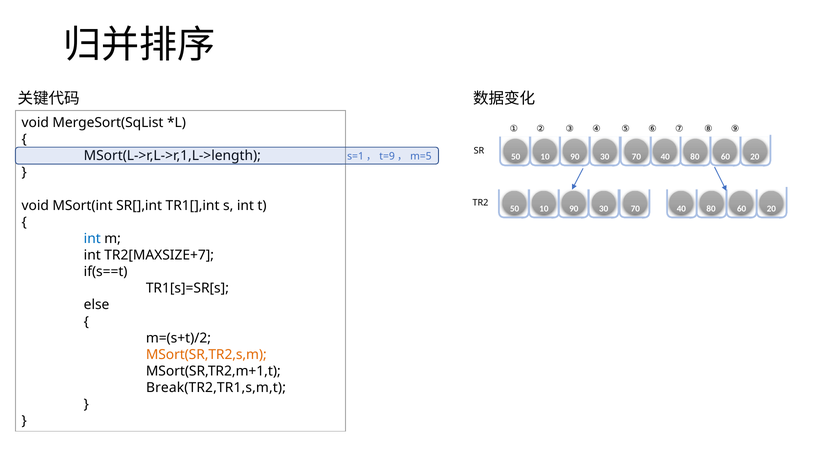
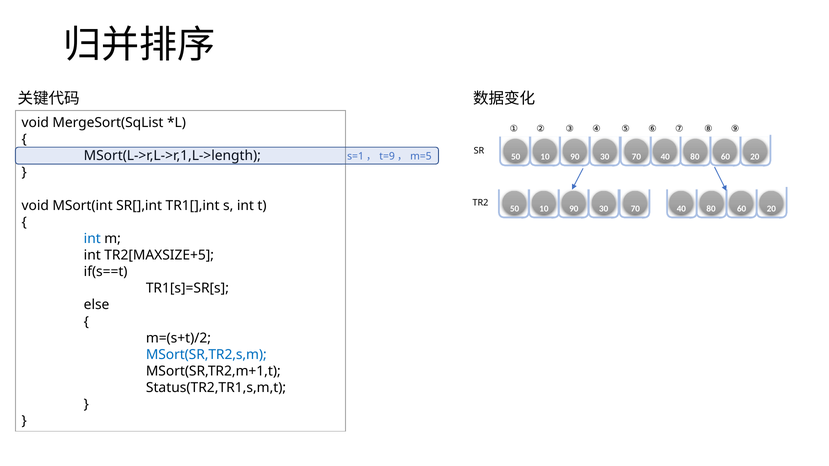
TR2[MAXSIZE+7: TR2[MAXSIZE+7 -> TR2[MAXSIZE+5 (159, 255)
MSort(SR,TR2,s,m colour: orange -> blue (206, 355)
Break(TR2,TR1,s,m,t: Break(TR2,TR1,s,m,t -> Status(TR2,TR1,s,m,t (216, 388)
